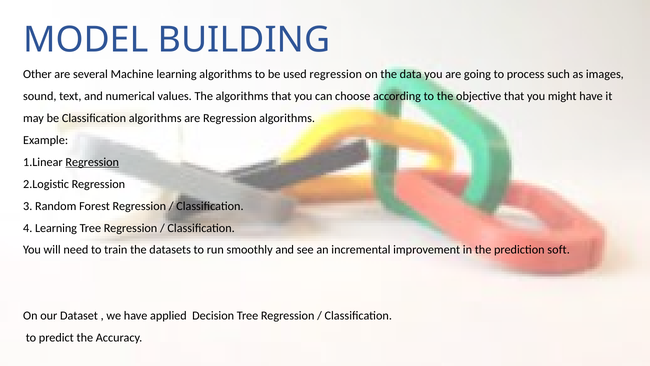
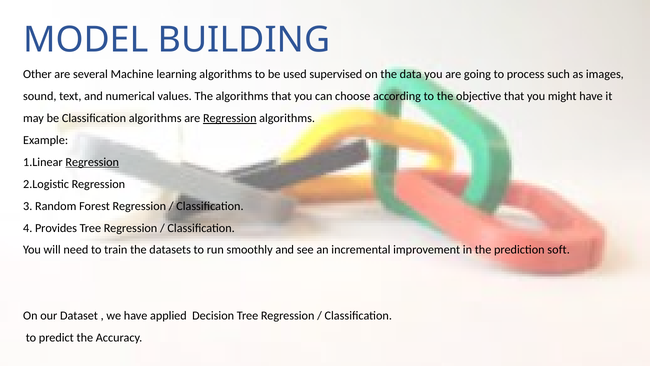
used regression: regression -> supervised (336, 74)
Regression underline: none -> present (230, 118)
4 Learning: Learning -> Provides (56, 228)
